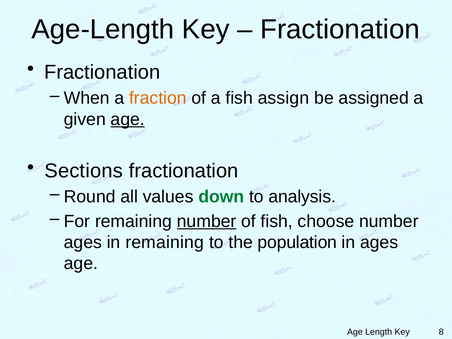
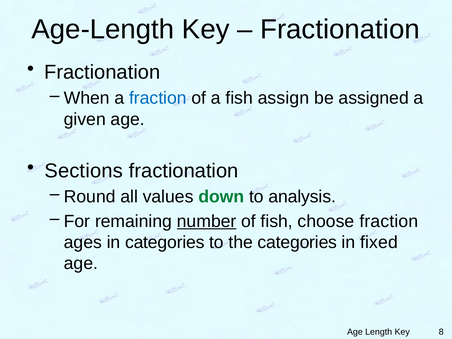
fraction colour: orange -> blue (158, 98)
age underline: present -> none (128, 119)
choose number: number -> fraction (389, 221)
in remaining: remaining -> categories (165, 242)
the population: population -> categories (297, 242)
in ages: ages -> fixed (379, 242)
